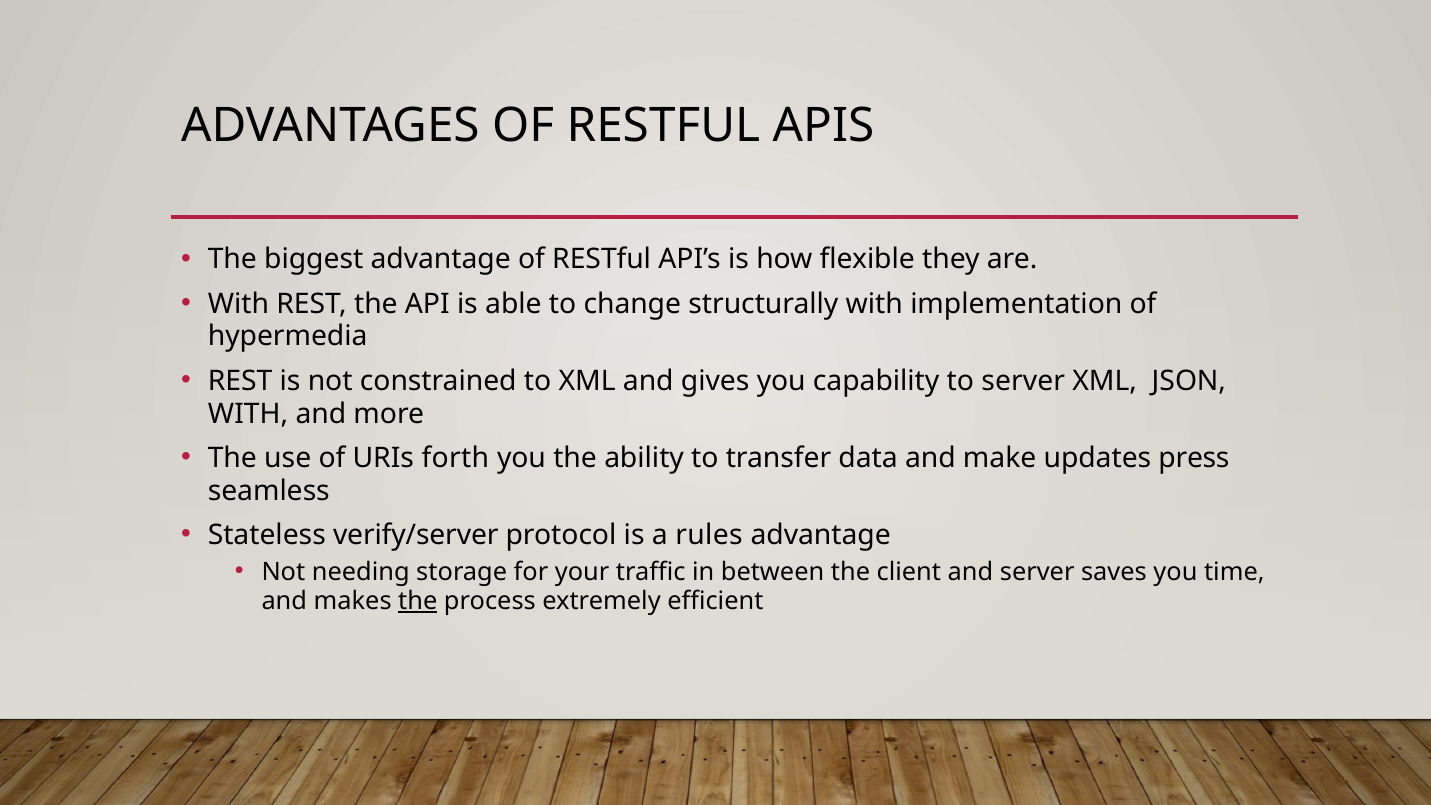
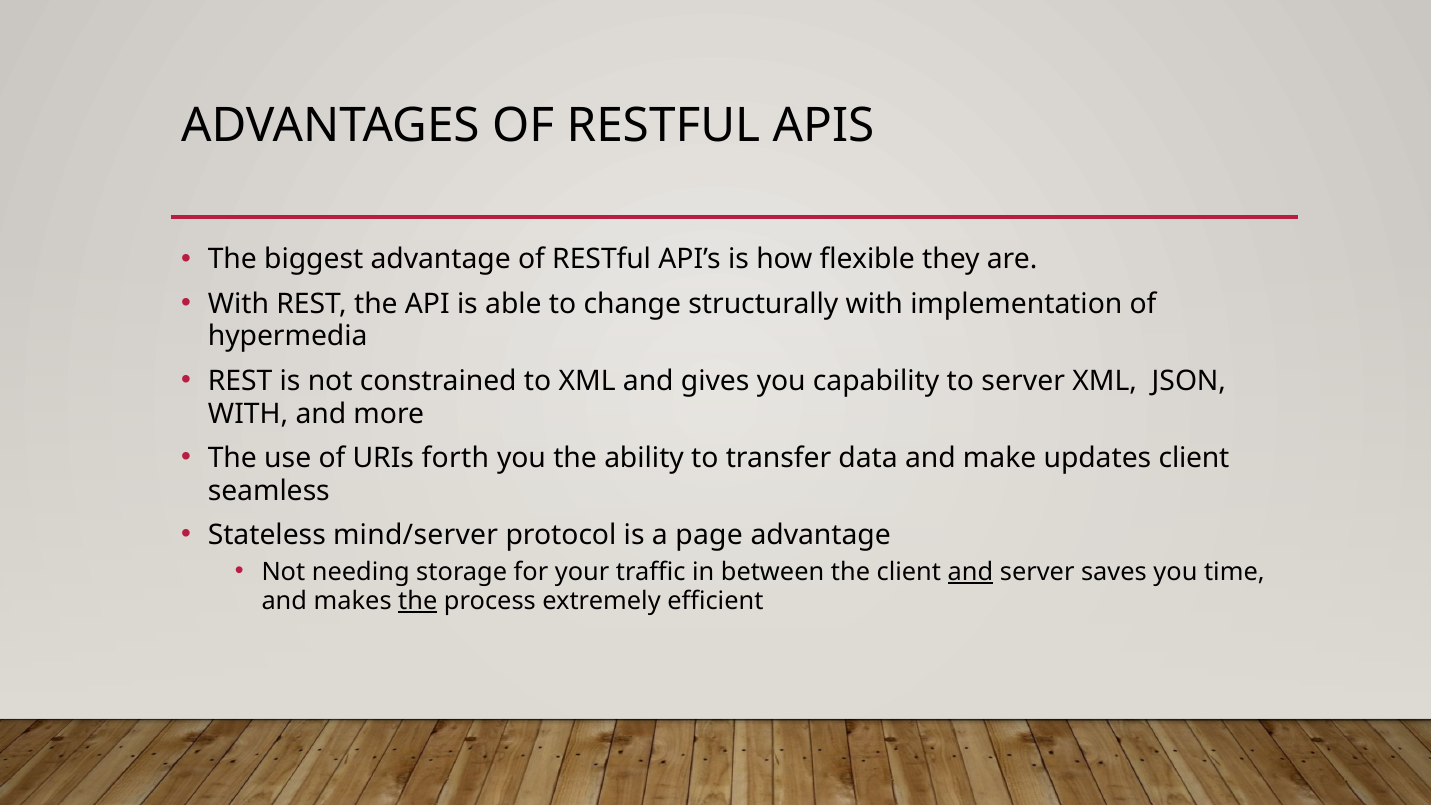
updates press: press -> client (1194, 458)
verify/server: verify/server -> mind/server (416, 535)
rules: rules -> page (709, 535)
and underline: none -> present (970, 572)
